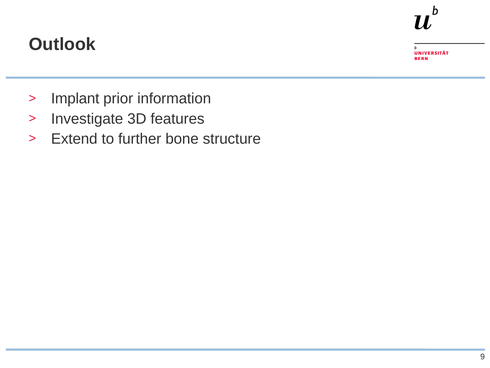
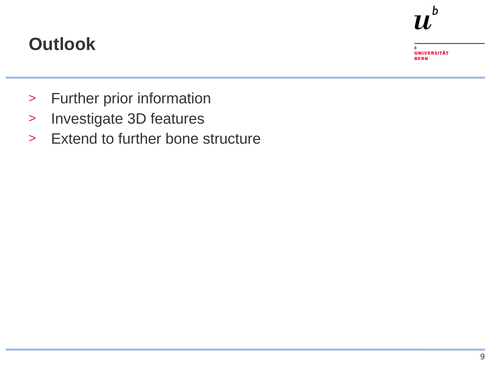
Implant: Implant -> Further (75, 99)
